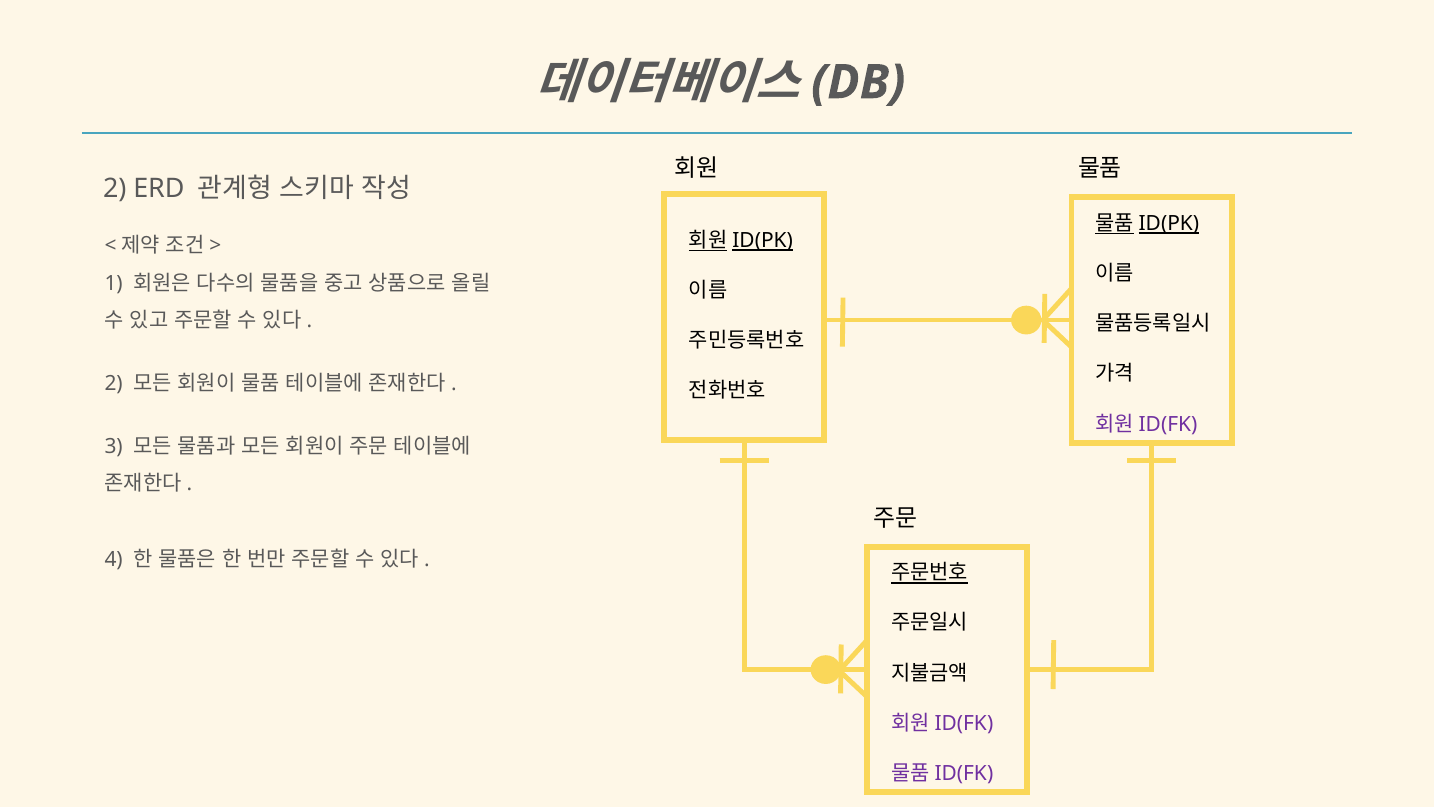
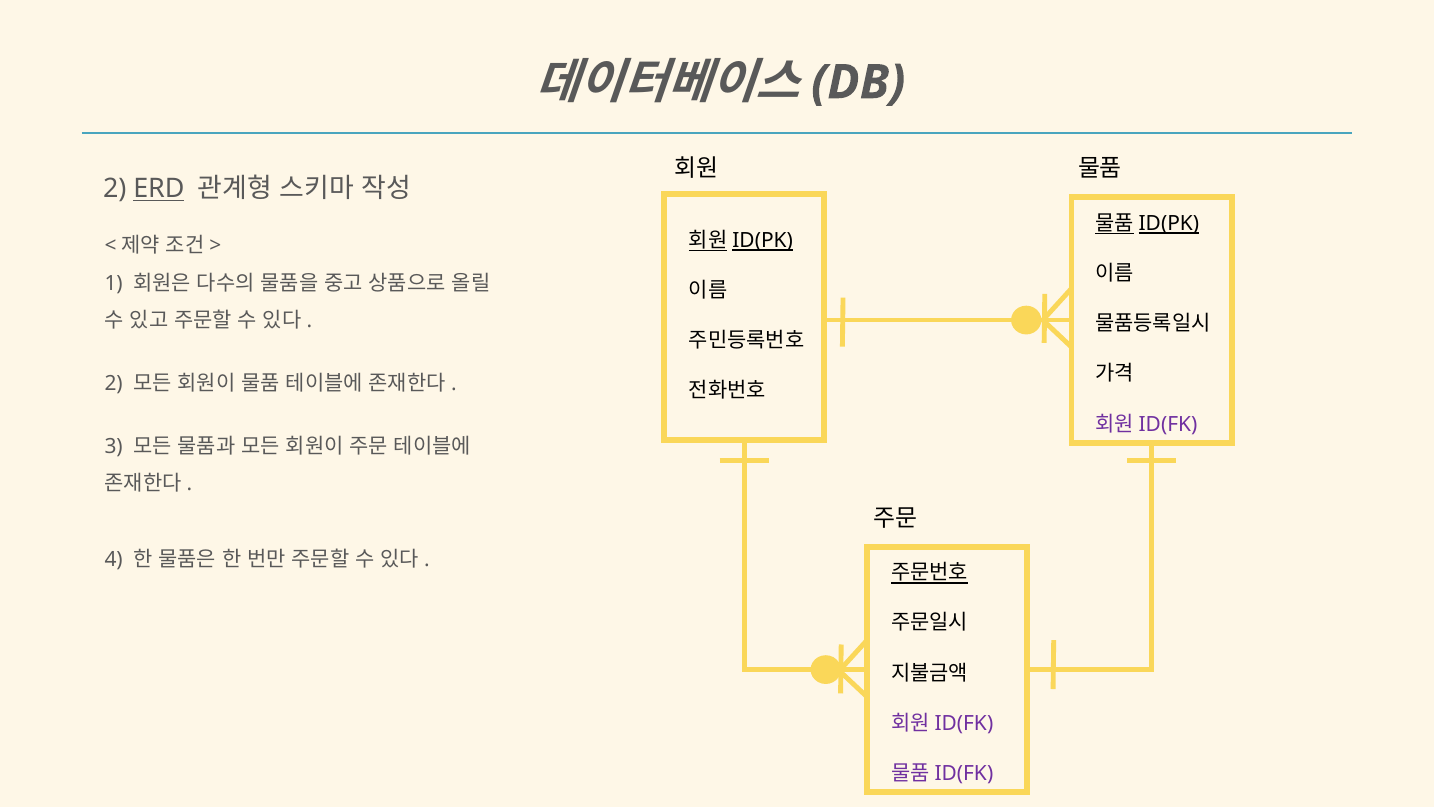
ERD underline: none -> present (159, 189)
